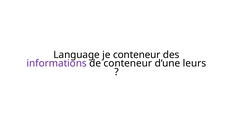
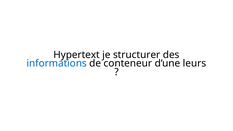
Language: Language -> Hypertext (77, 55)
je conteneur: conteneur -> structurer (137, 55)
informations colour: purple -> blue (57, 63)
